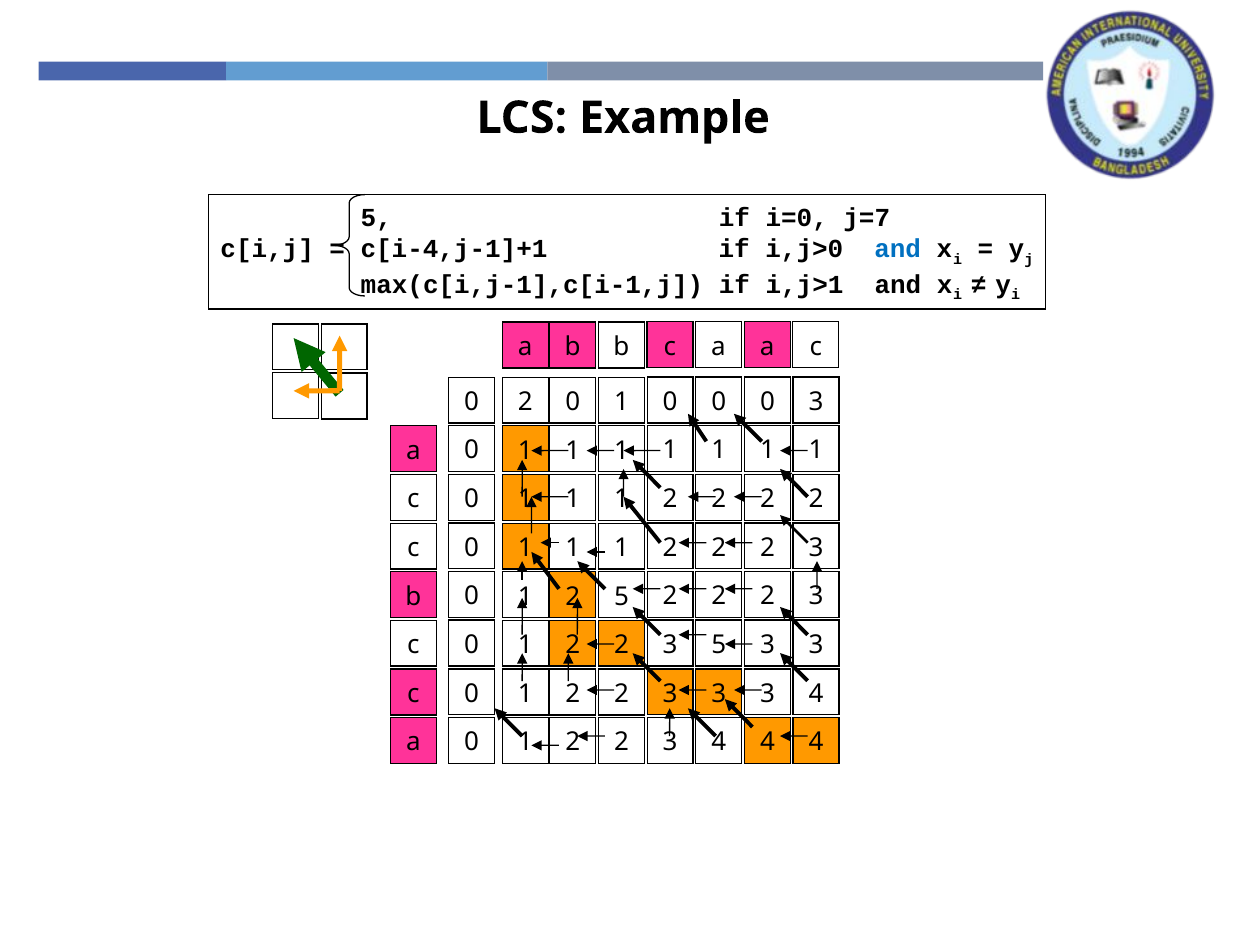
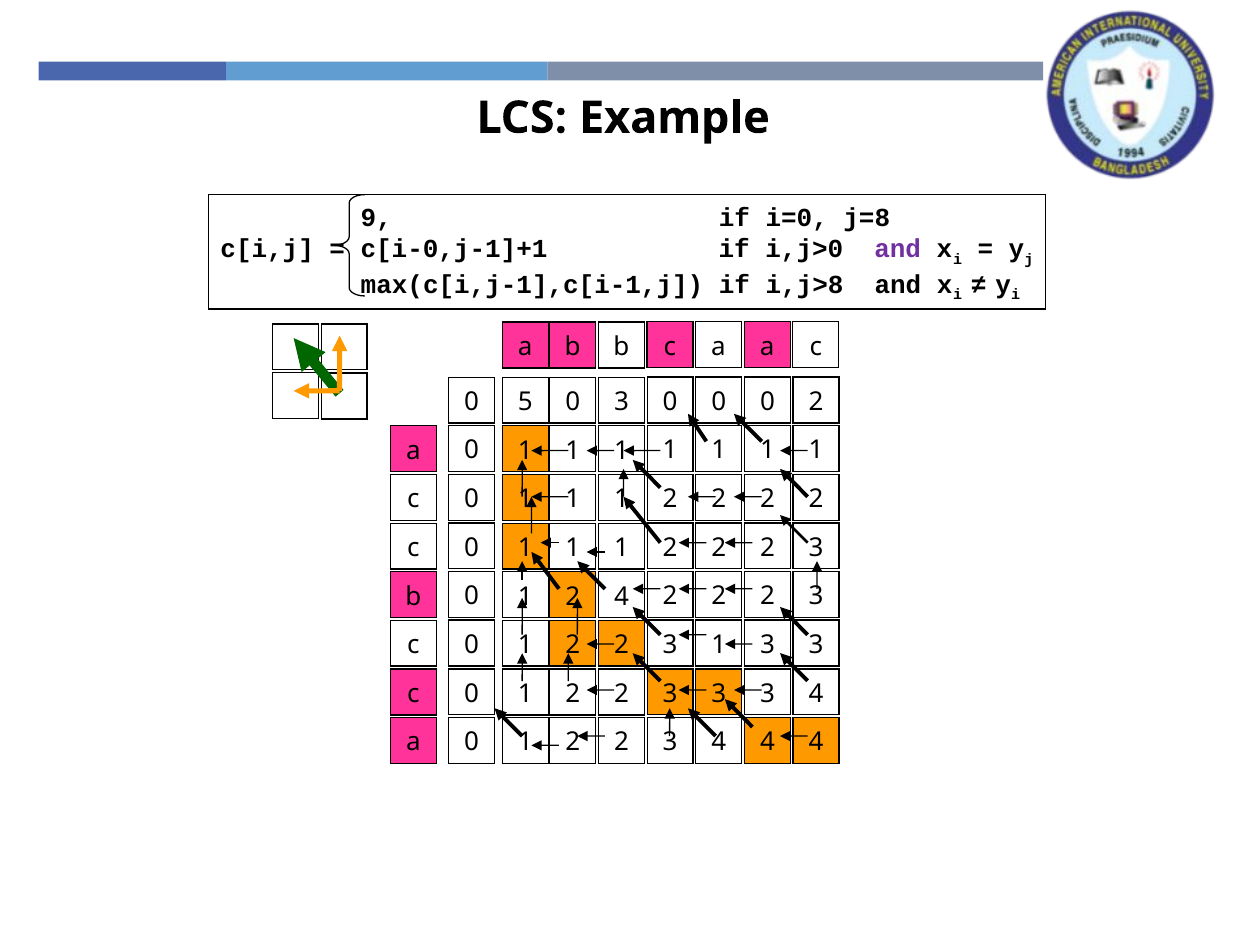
5: 5 -> 9 (376, 218)
j=7: j=7 -> j=8 (867, 218)
c[i-4,j-1]+1: c[i-4,j-1]+1 -> c[i-0,j-1]+1 (454, 249)
and colour: blue -> purple (898, 249)
i,j>1: i,j>1 -> i,j>8 (804, 285)
0 3: 3 -> 2 (816, 402)
0 2: 2 -> 5 (525, 402)
1: 1 -> 3 (621, 402)
5: 5 -> 4 (621, 597)
5: 5 -> 1 (719, 645)
